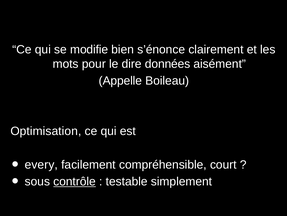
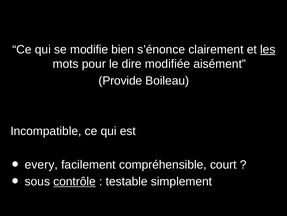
les underline: none -> present (268, 49)
données: données -> modifiée (168, 64)
Appelle: Appelle -> Provide (120, 80)
Optimisation: Optimisation -> Incompatible (46, 131)
